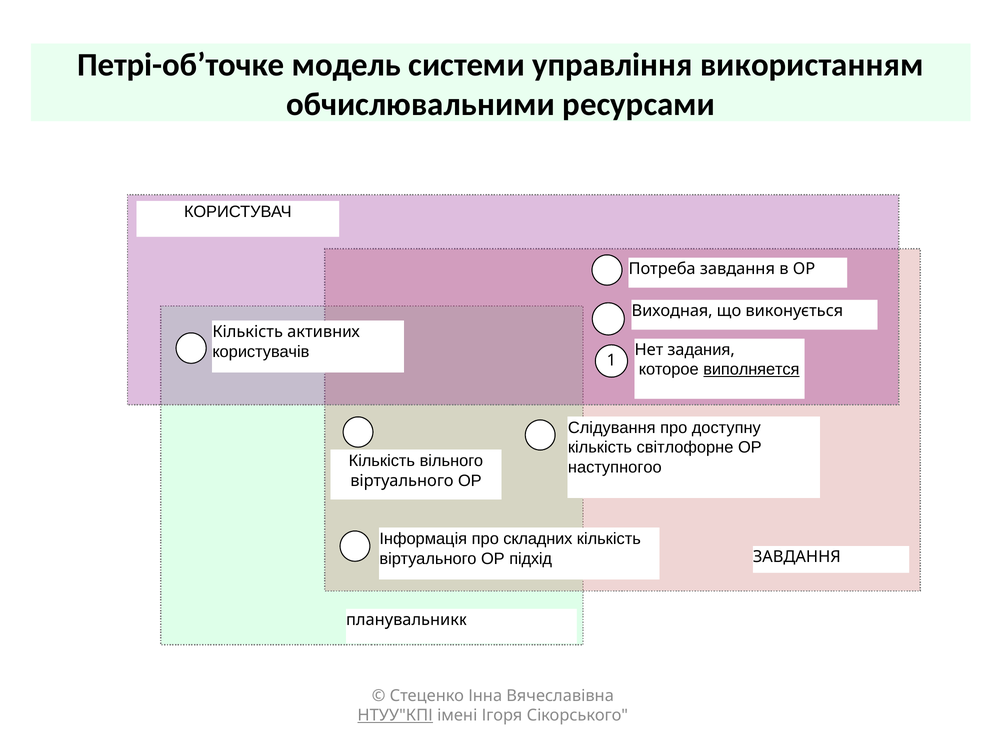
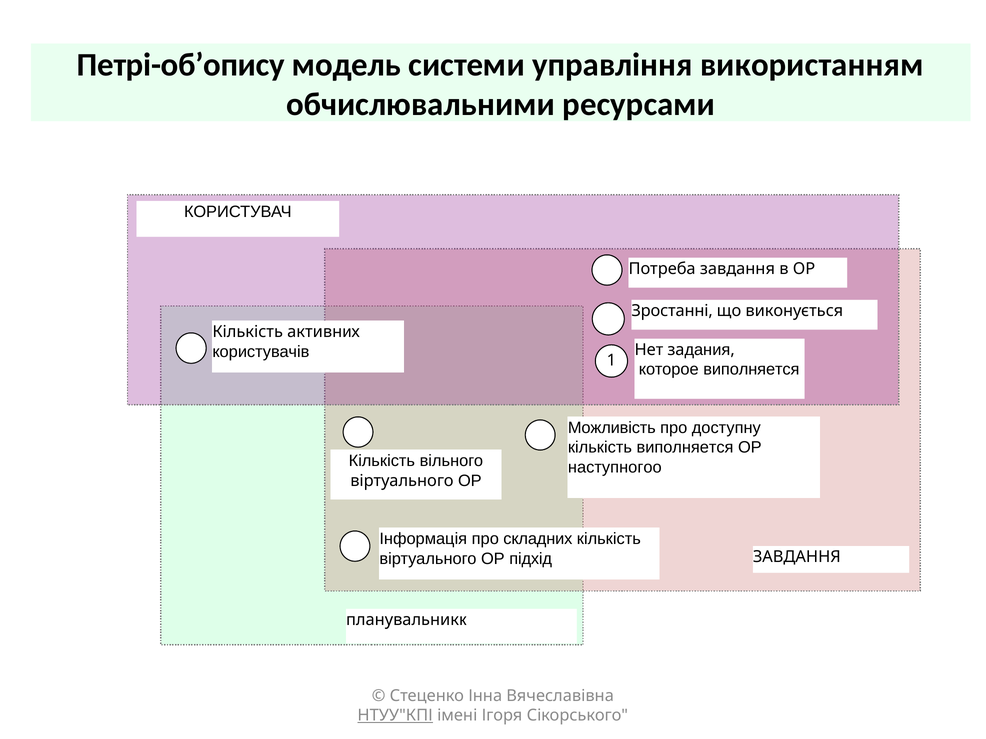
Петрі-об’точке: Петрі-об’точке -> Петрі-об’опису (181, 65)
Виходная: Виходная -> Зростанні (672, 311)
виполняется underline: present -> none (751, 370)
Слідування: Слідування -> Можливість (612, 428)
кількість світлофорне: світлофорне -> виполняется (685, 448)
